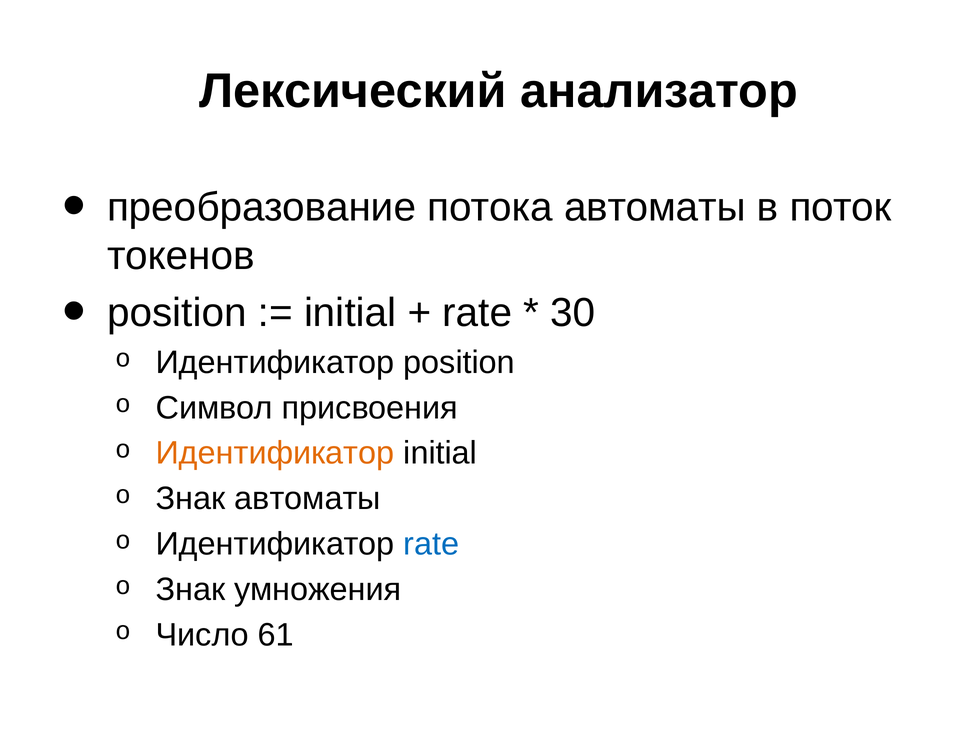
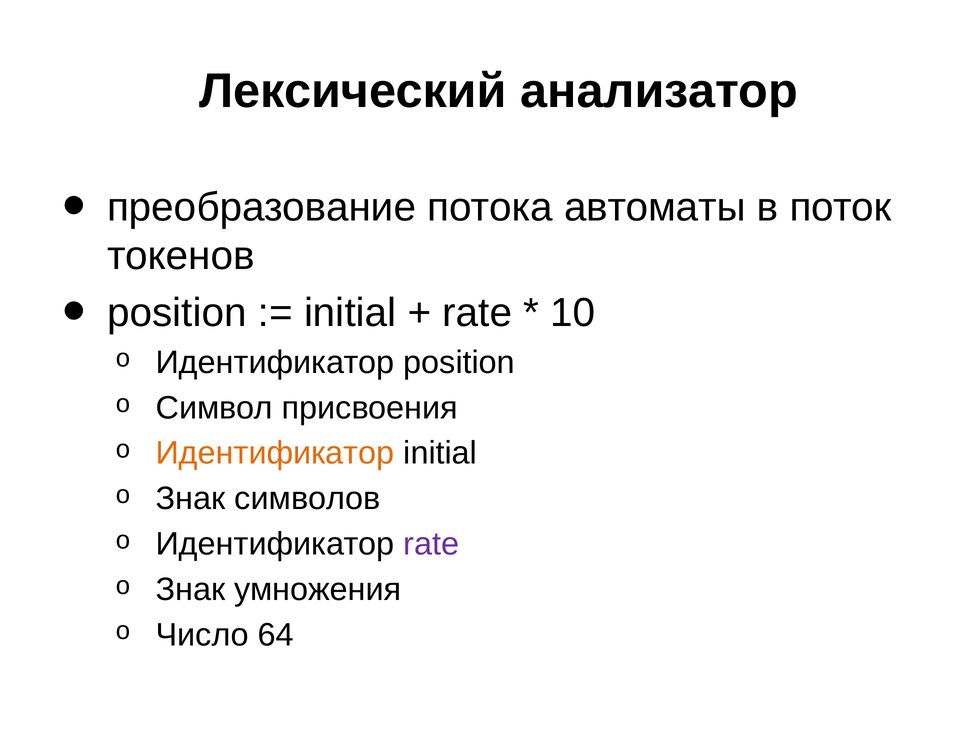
30: 30 -> 10 (573, 313)
Знак автоматы: автоматы -> символов (307, 498)
rate colour: blue -> purple (431, 544)
61: 61 -> 64 (276, 635)
